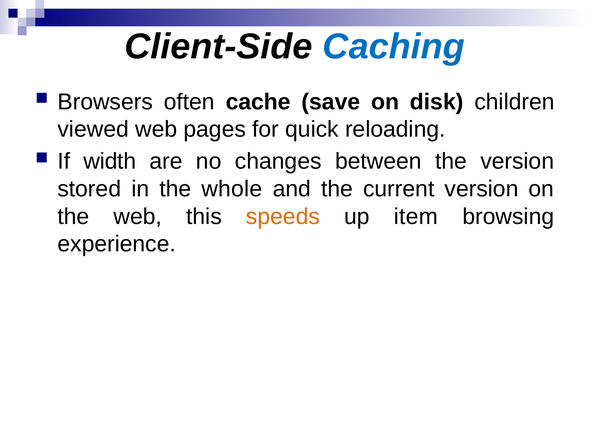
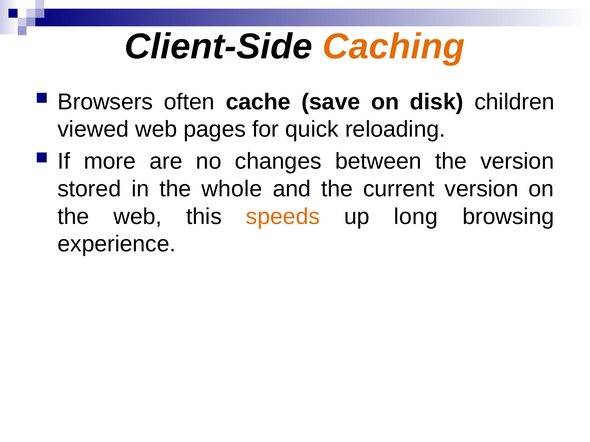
Caching colour: blue -> orange (394, 47)
width: width -> more (110, 162)
item: item -> long (416, 217)
